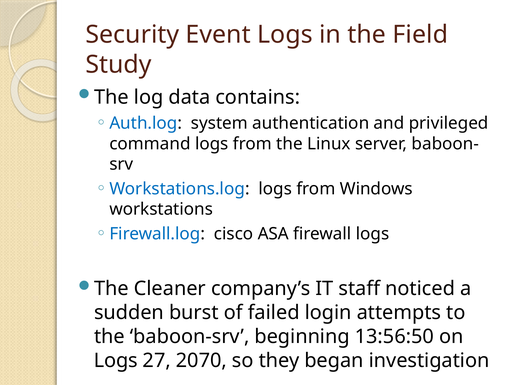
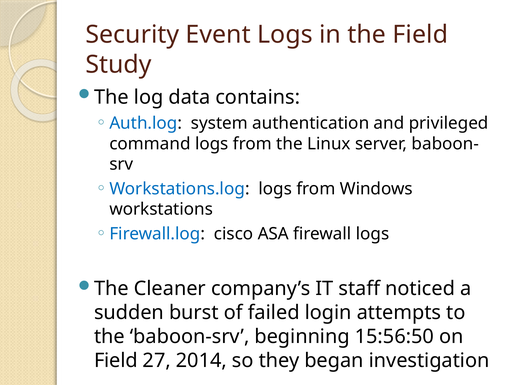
13:56:50: 13:56:50 -> 15:56:50 (394, 336)
Logs: Logs -> Field (116, 360)
2070: 2070 -> 2014 (201, 360)
